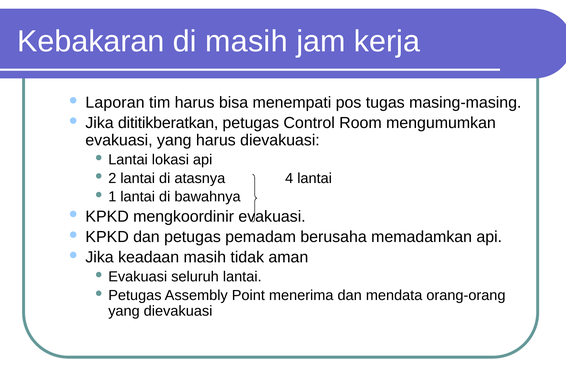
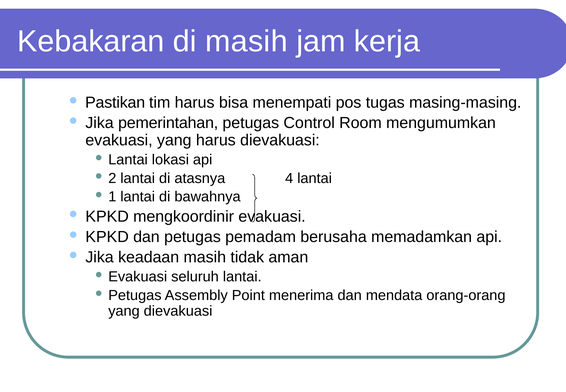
Laporan: Laporan -> Pastikan (115, 103)
dititikberatkan: dititikberatkan -> pemerintahan (168, 123)
